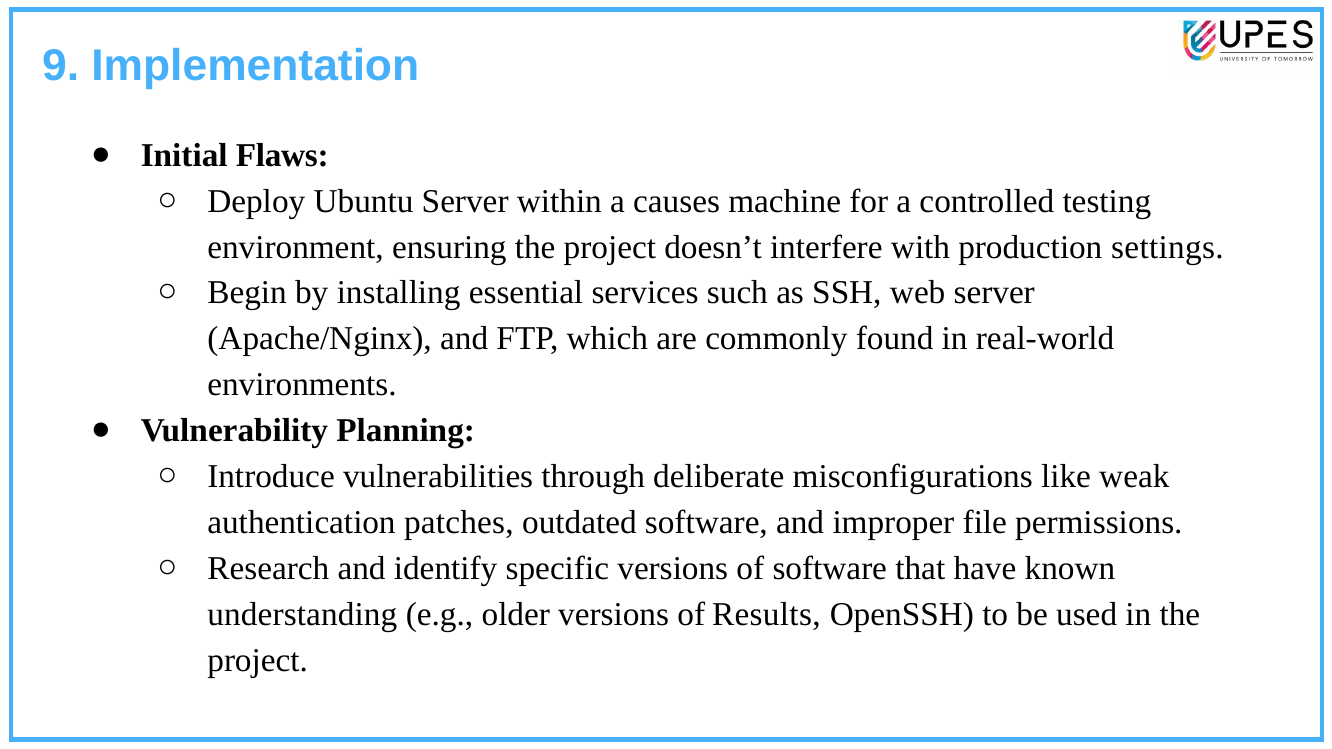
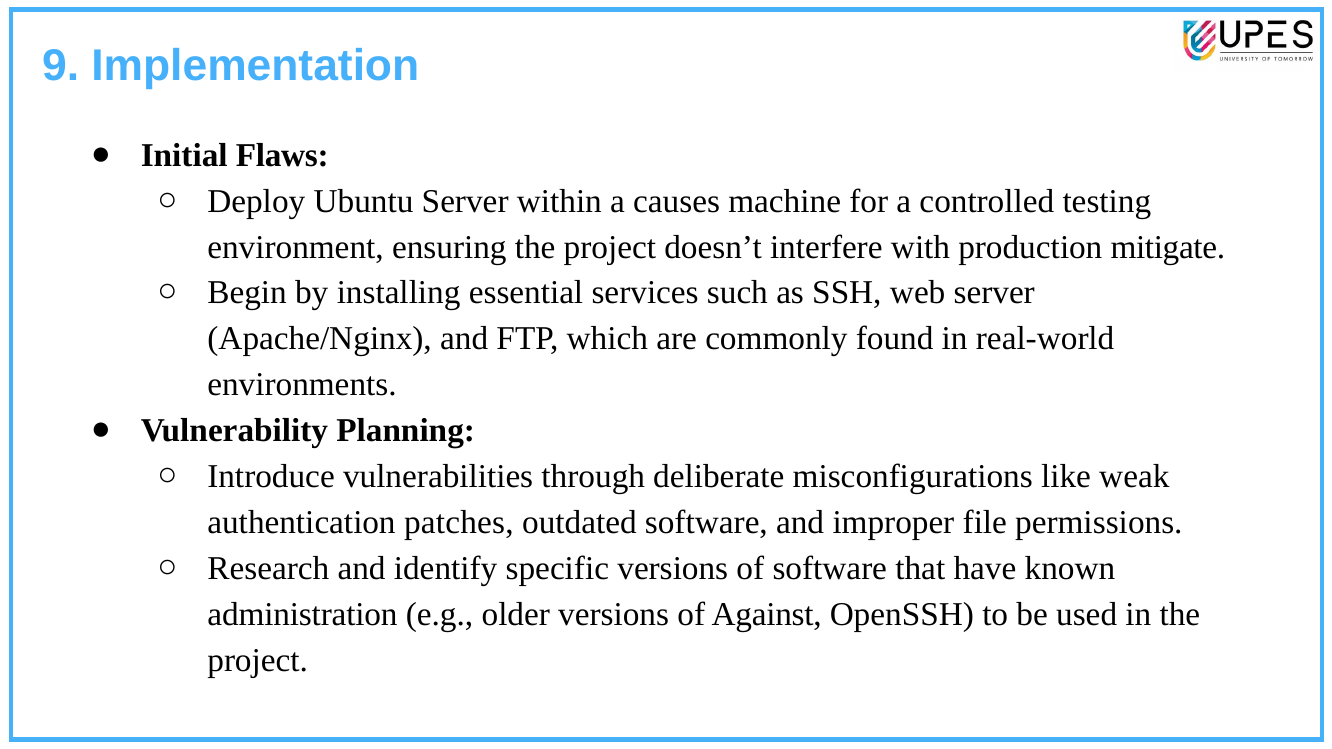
settings: settings -> mitigate (1168, 247)
understanding: understanding -> administration (303, 615)
Results: Results -> Against (767, 615)
